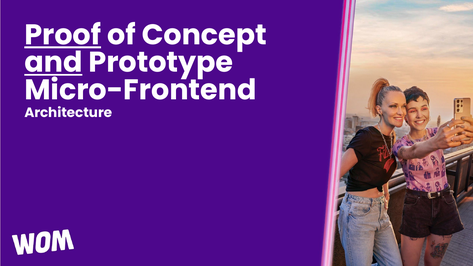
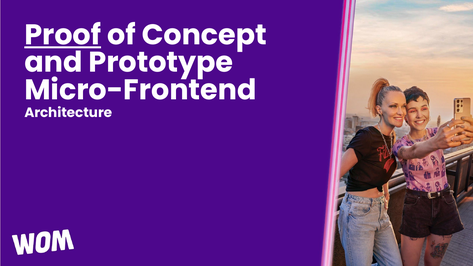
and underline: present -> none (53, 63)
